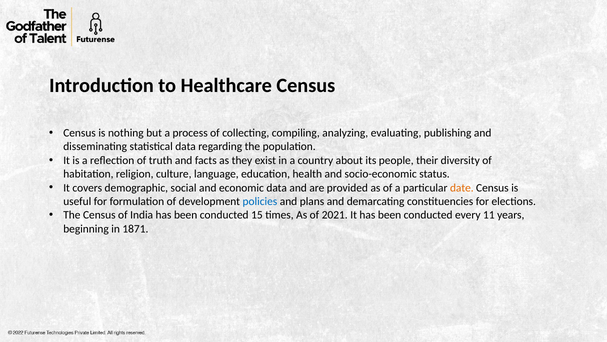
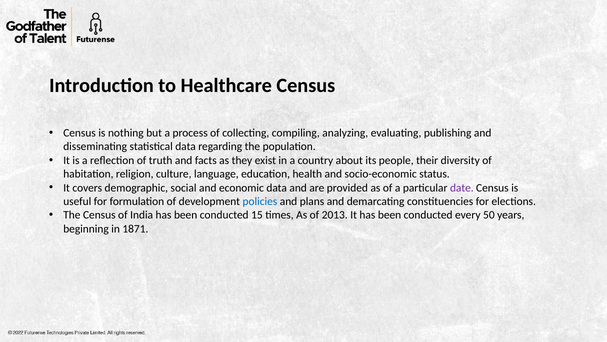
date colour: orange -> purple (462, 187)
2021: 2021 -> 2013 (335, 215)
11: 11 -> 50 (489, 215)
